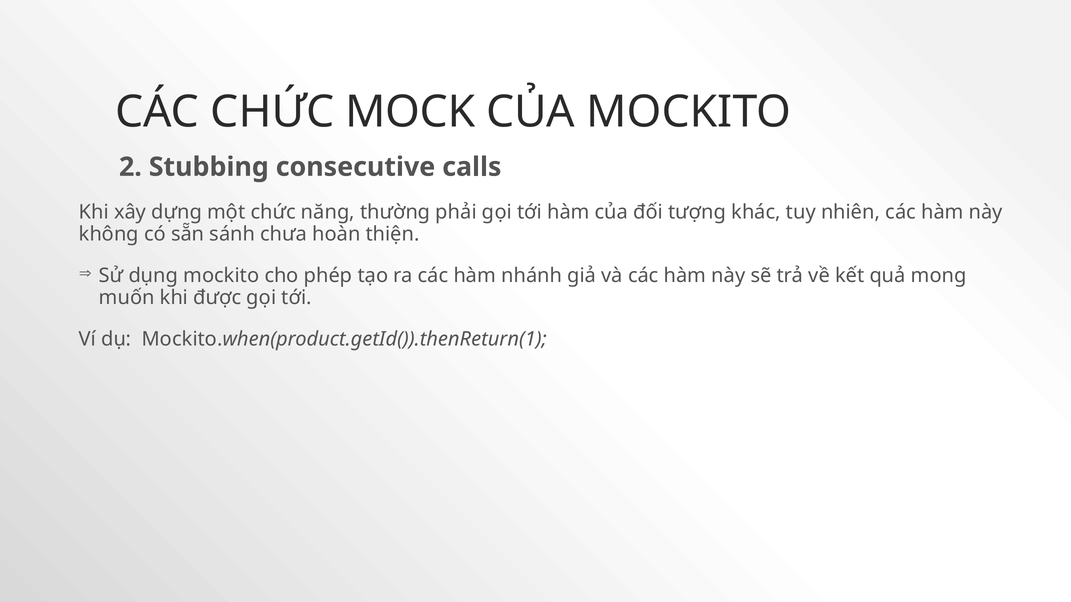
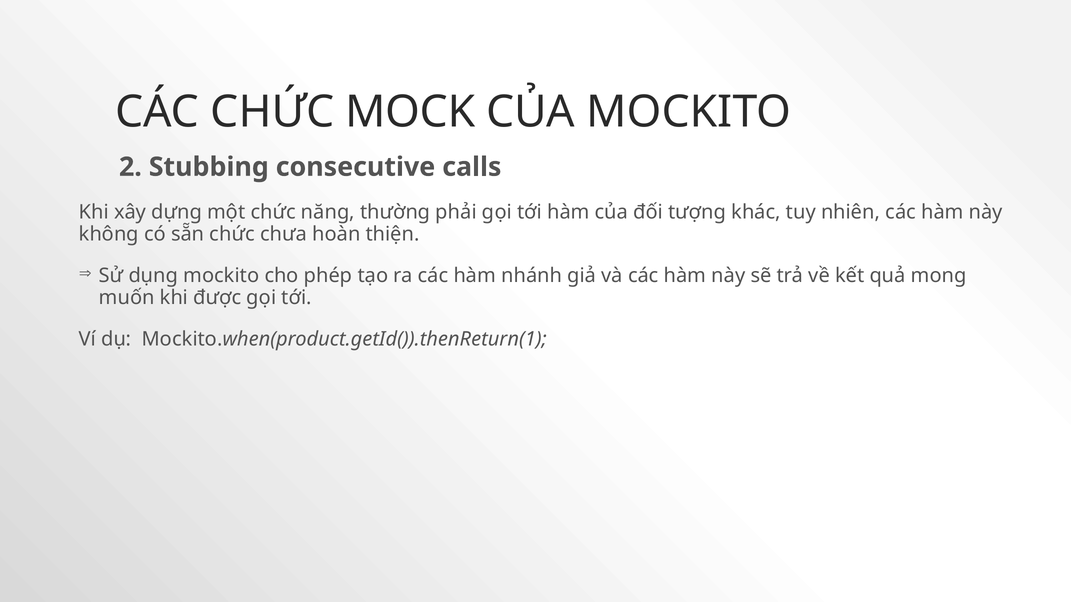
sẵn sánh: sánh -> chức (232, 234)
